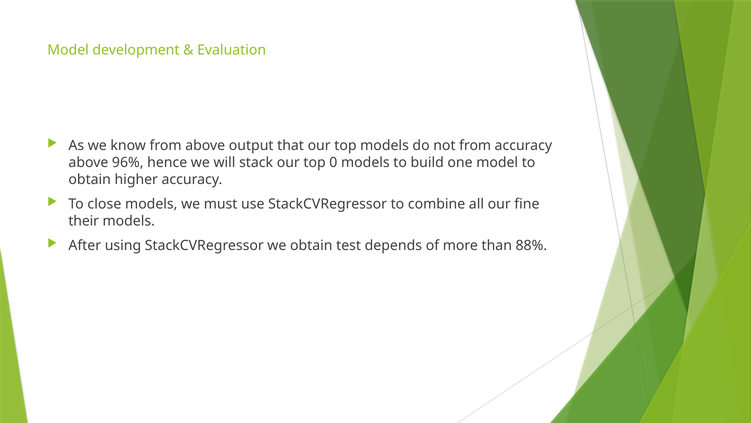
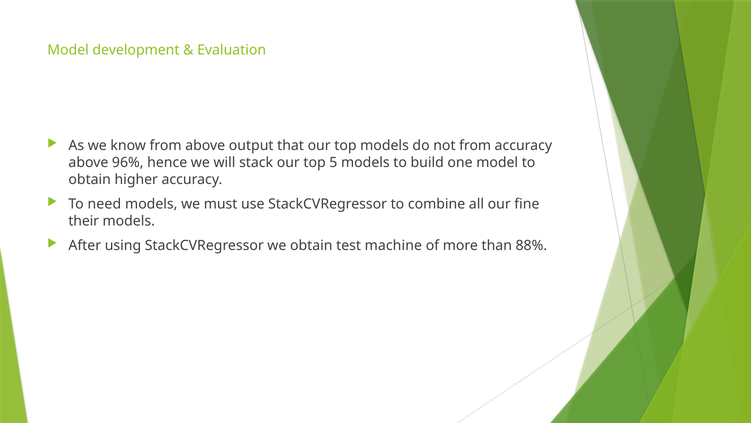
0: 0 -> 5 (333, 162)
close: close -> need (104, 204)
depends: depends -> machine (393, 245)
